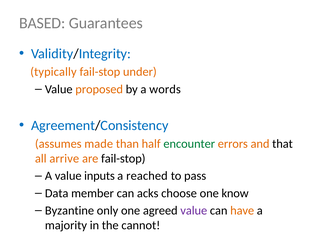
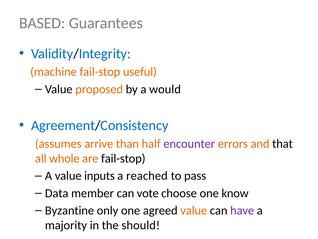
typically: typically -> machine (54, 72)
under: under -> useful (140, 72)
words: words -> would (165, 89)
made: made -> arrive (99, 143)
encounter colour: green -> purple (189, 143)
arrive: arrive -> whole (64, 158)
acks: acks -> vote (148, 193)
value colour: purple -> orange (194, 210)
have colour: orange -> purple (242, 210)
cannot: cannot -> should (141, 225)
